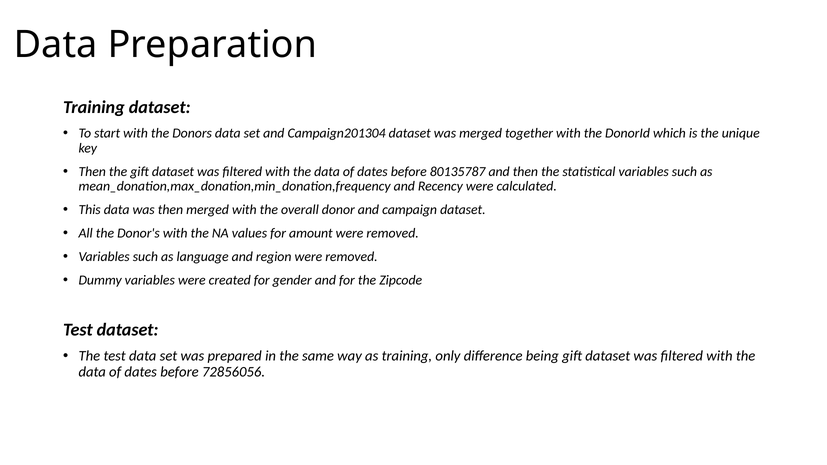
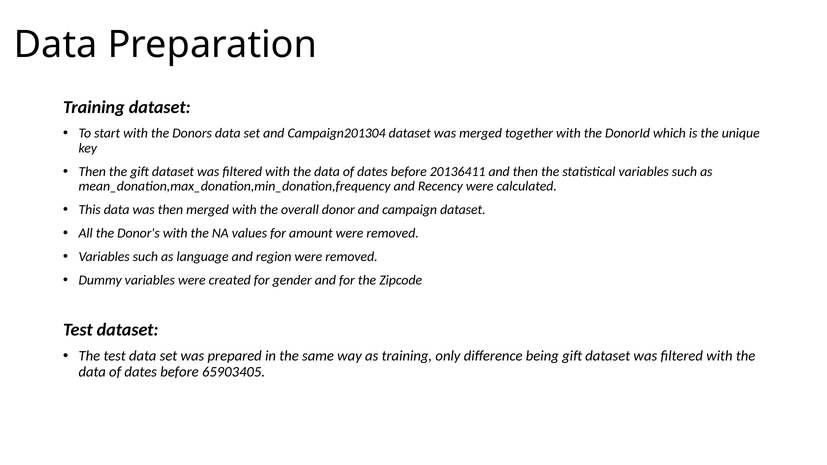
80135787: 80135787 -> 20136411 (458, 172)
72856056: 72856056 -> 65903405 (234, 372)
